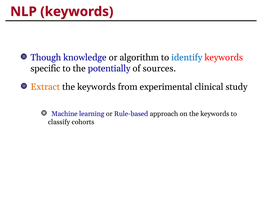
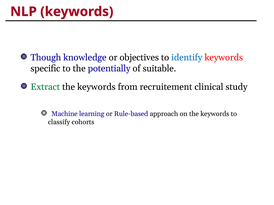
algorithm: algorithm -> objectives (139, 58)
sources: sources -> suitable (159, 69)
Extract colour: orange -> green (45, 87)
experimental: experimental -> recruitement (166, 87)
